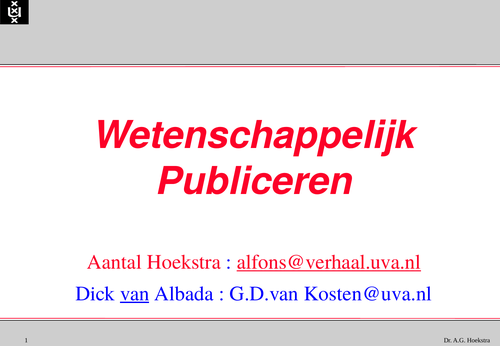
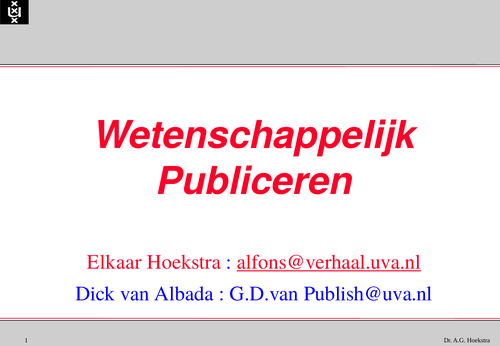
Aantal: Aantal -> Elkaar (114, 262)
van underline: present -> none (135, 294)
Kosten@uva.nl: Kosten@uva.nl -> Publish@uva.nl (368, 294)
